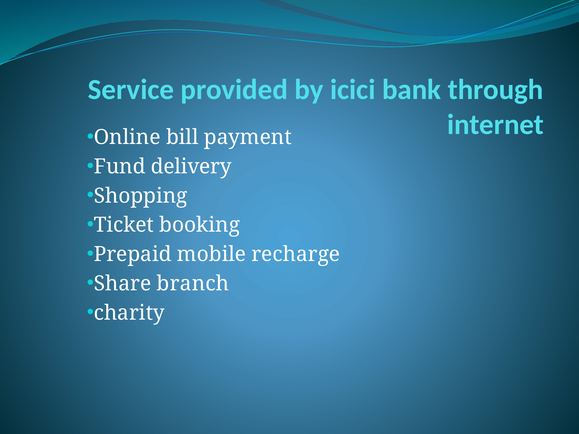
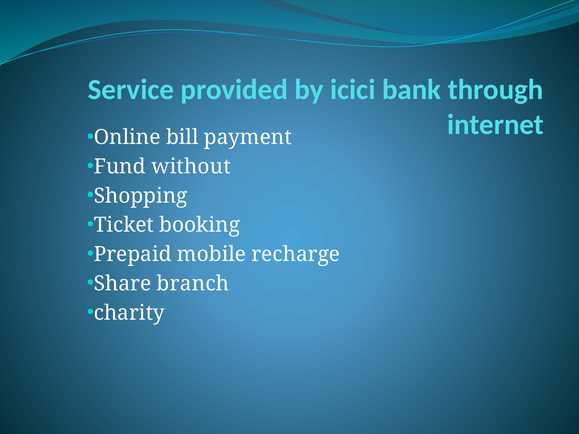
delivery: delivery -> without (191, 167)
